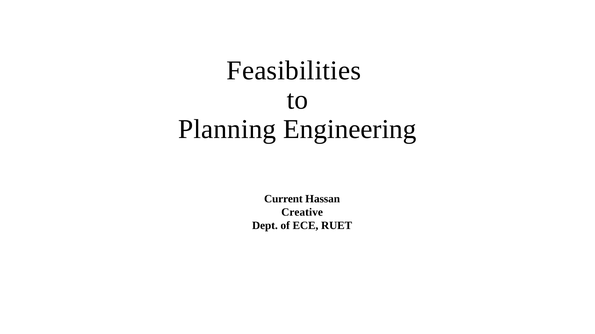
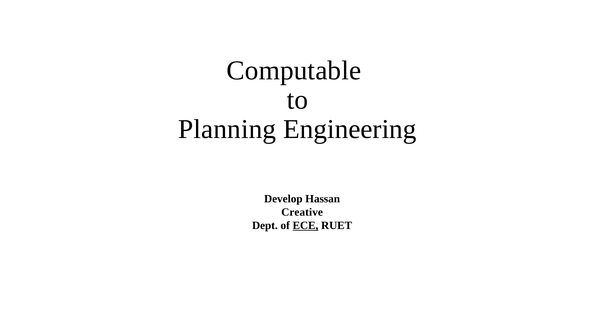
Feasibilities: Feasibilities -> Computable (294, 71)
Current: Current -> Develop (283, 199)
ECE underline: none -> present (305, 226)
